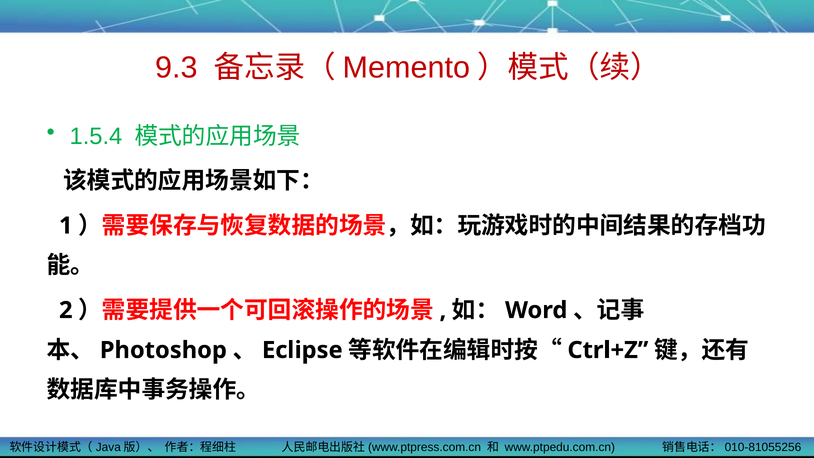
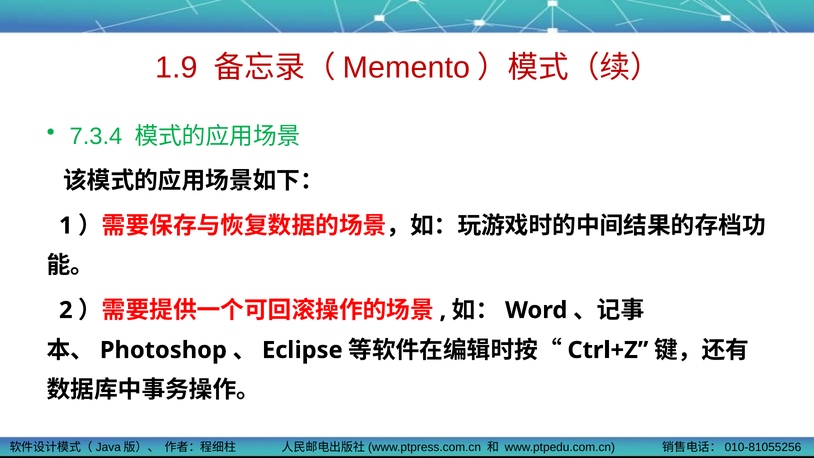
9.3: 9.3 -> 1.9 (177, 68)
1.5.4: 1.5.4 -> 7.3.4 (96, 136)
